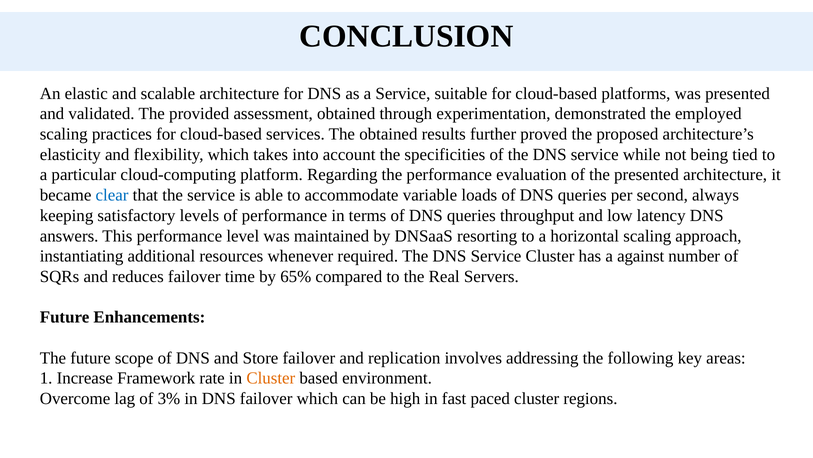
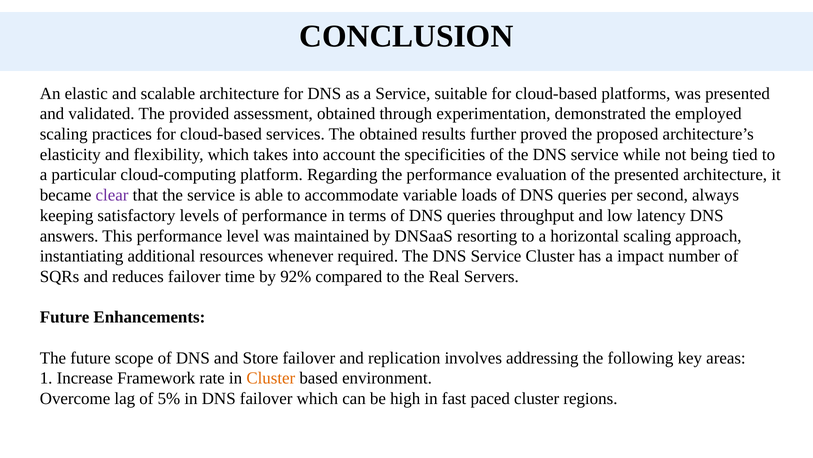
clear colour: blue -> purple (112, 195)
against: against -> impact (641, 256)
65%: 65% -> 92% (296, 276)
3%: 3% -> 5% (169, 398)
